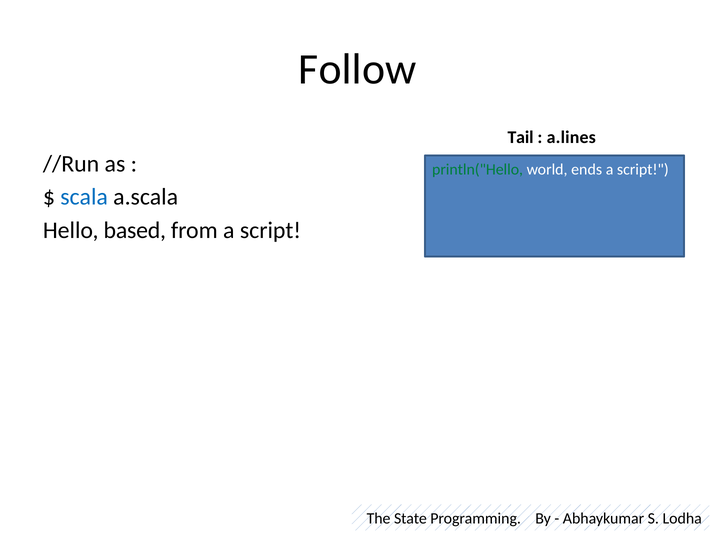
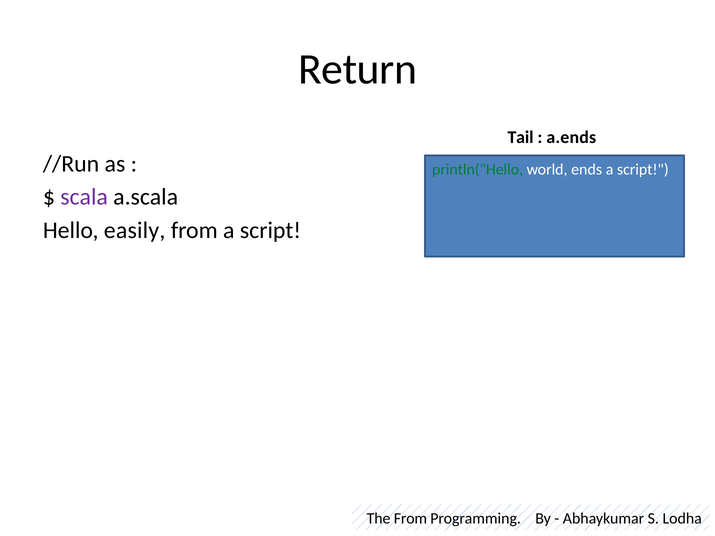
Follow: Follow -> Return (358, 69)
a.lines: a.lines -> a.ends (571, 137)
scala colour: blue -> purple (84, 197)
based: based -> easily (135, 231)
State: State -> From (410, 519)
